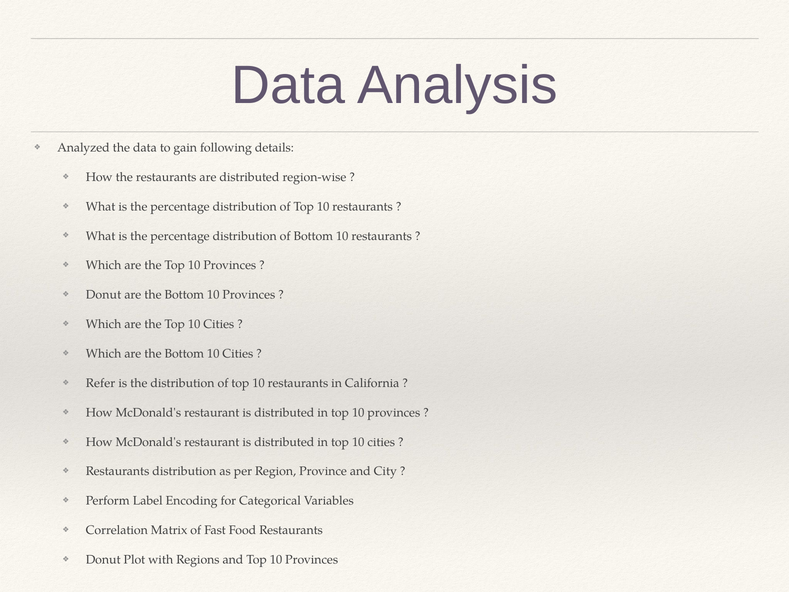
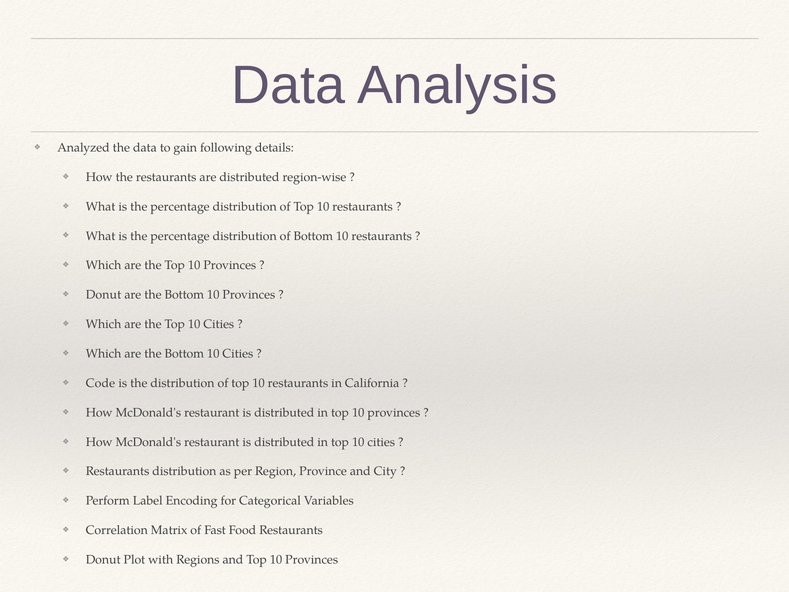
Refer: Refer -> Code (100, 383)
